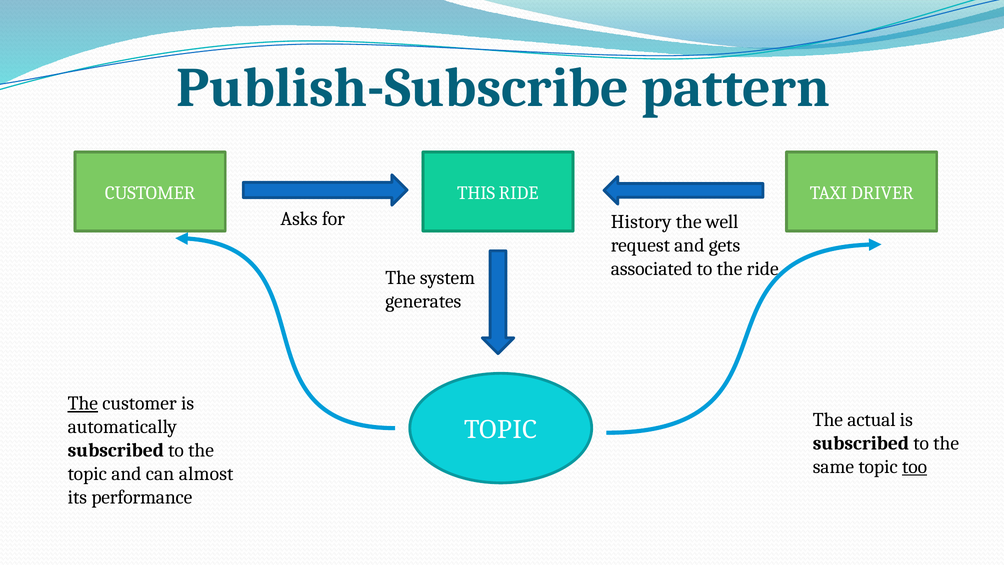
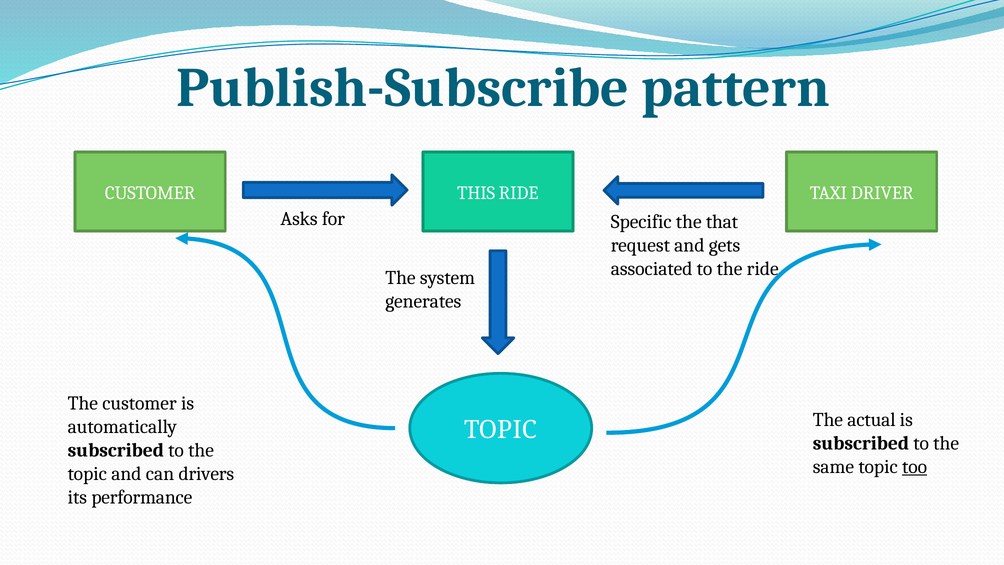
History: History -> Specific (641, 222)
well: well -> that (722, 222)
The underline: present -> none (83, 403)
almost: almost -> drivers (206, 474)
